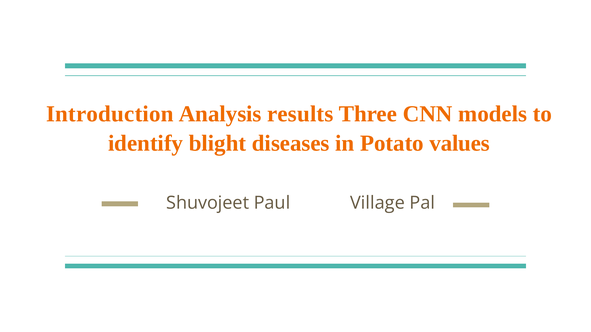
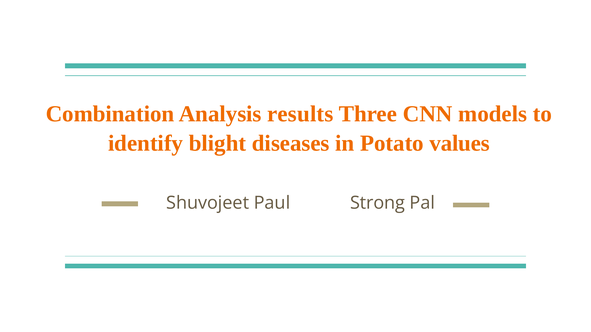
Introduction: Introduction -> Combination (110, 114)
Village: Village -> Strong (378, 203)
